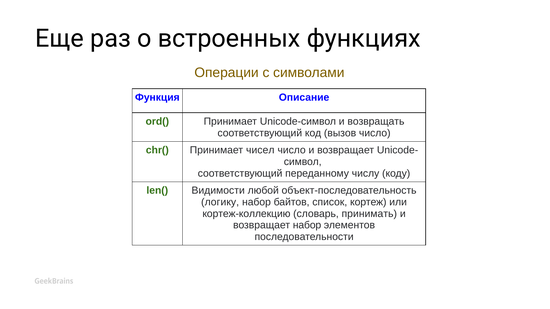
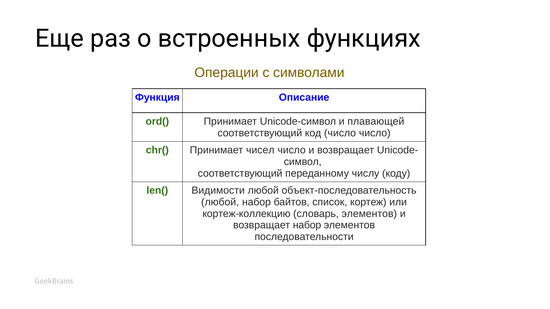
возвращать: возвращать -> плавающей (376, 122)
код вызов: вызов -> число (340, 133)
логику: логику -> любой (220, 202)
словарь принимать: принимать -> элементов (369, 214)
